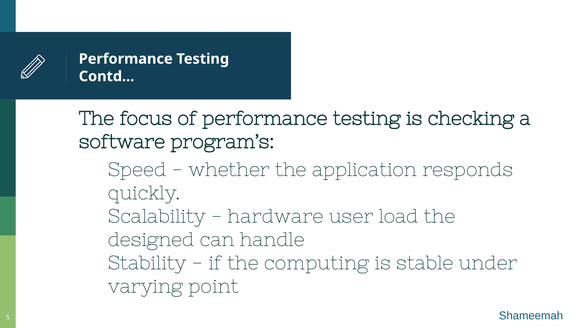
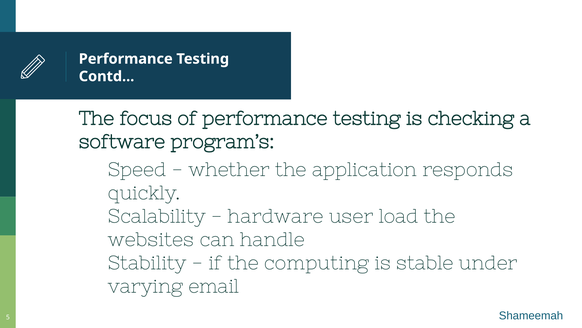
designed: designed -> websites (151, 239)
point: point -> email (214, 286)
